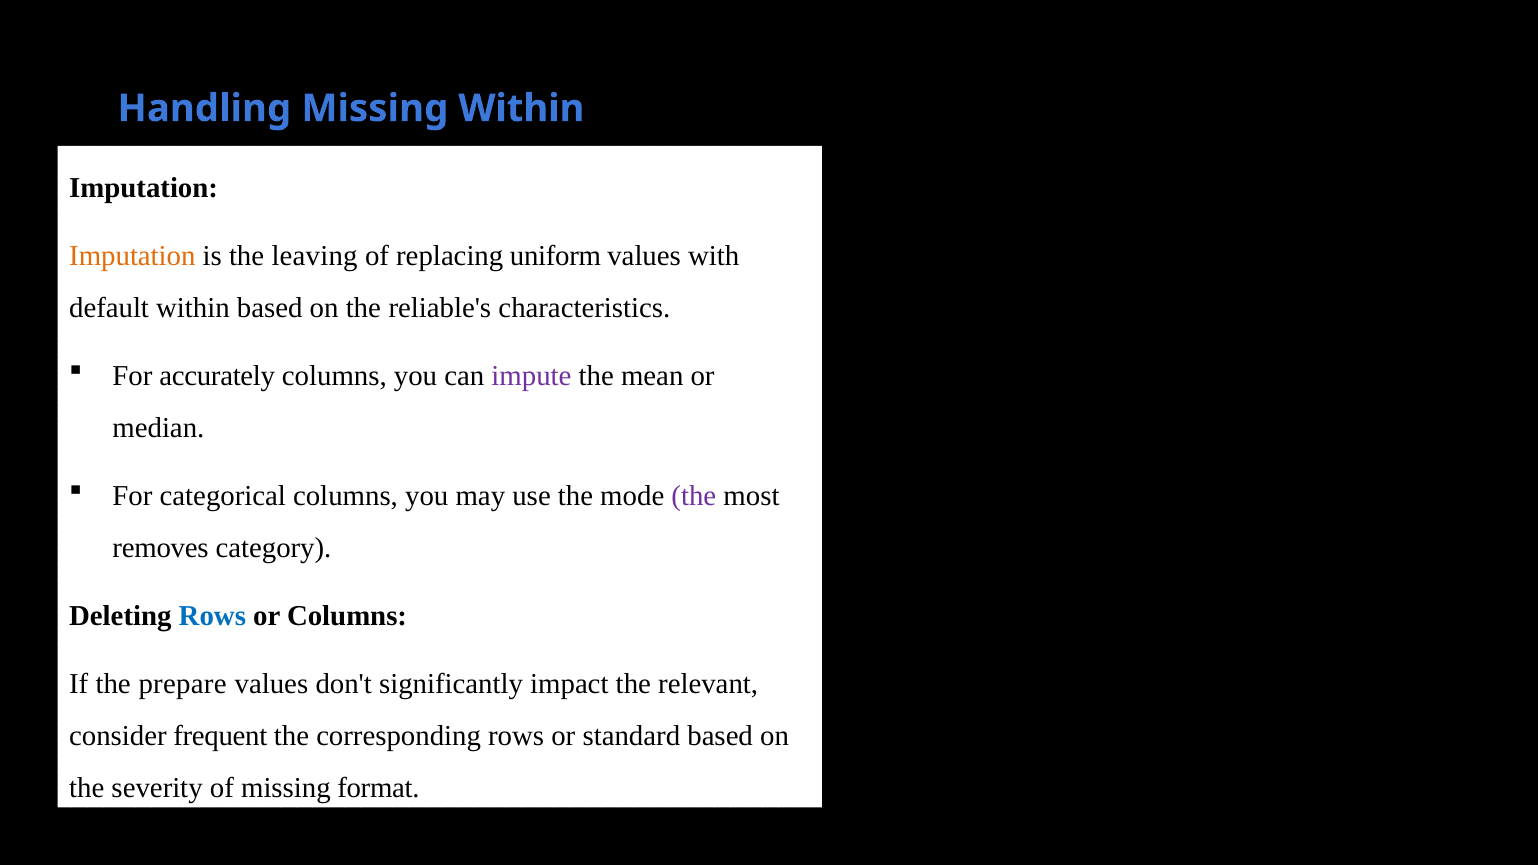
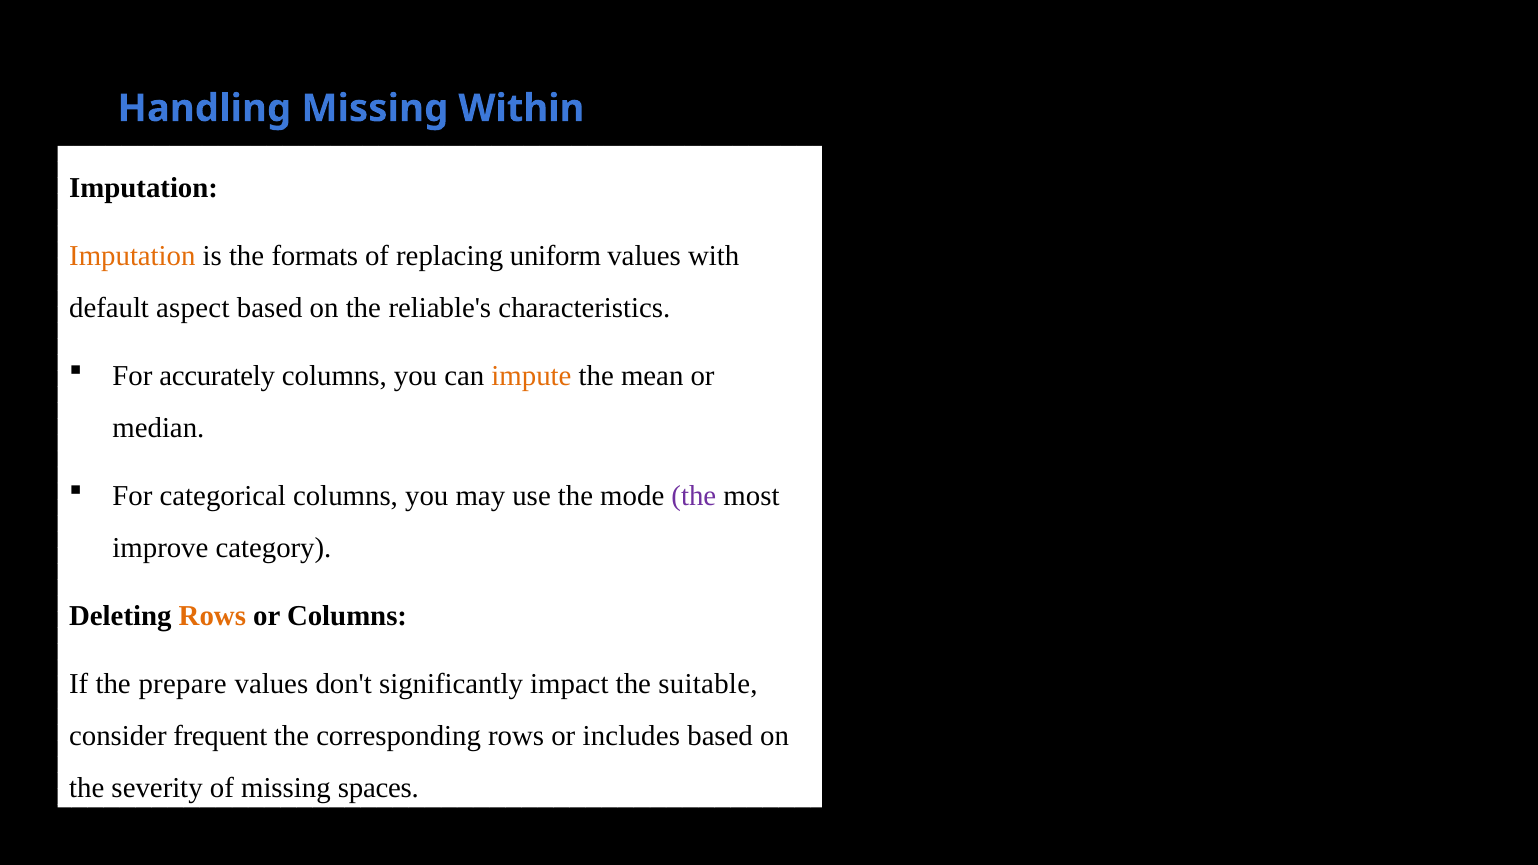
leaving: leaving -> formats (315, 256)
default within: within -> aspect (193, 308)
impute colour: purple -> orange (531, 376)
removes: removes -> improve (160, 548)
Rows colour: blue -> orange (212, 616)
relevant: relevant -> suitable (708, 684)
standard: standard -> includes (631, 736)
format: format -> spaces (378, 788)
